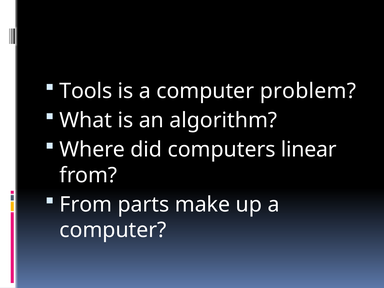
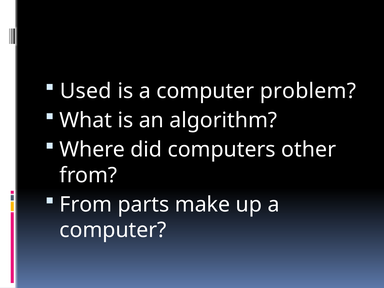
Tools: Tools -> Used (86, 91)
linear: linear -> other (309, 150)
